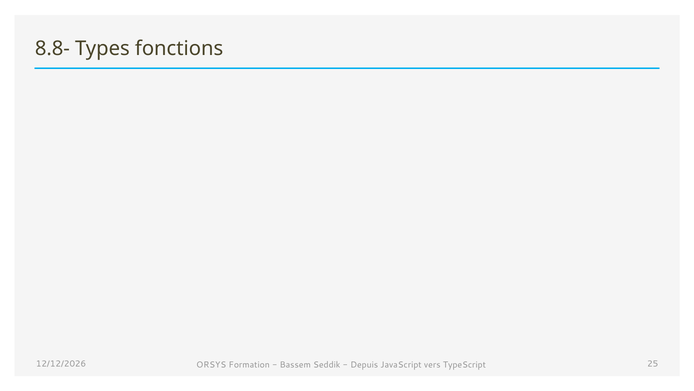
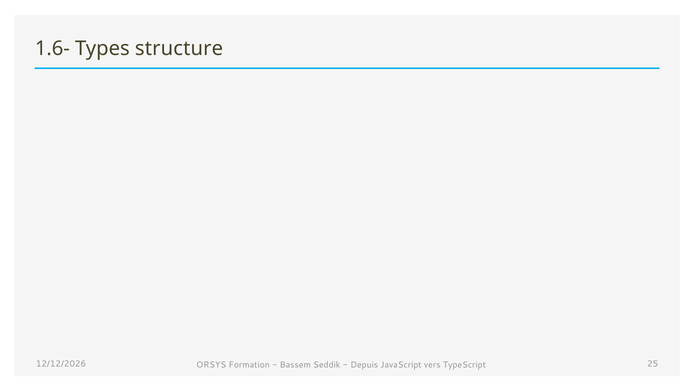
8.8-: 8.8- -> 1.6- (52, 49)
fonctions: fonctions -> structure (179, 49)
